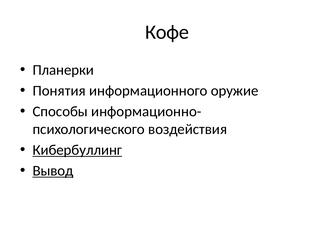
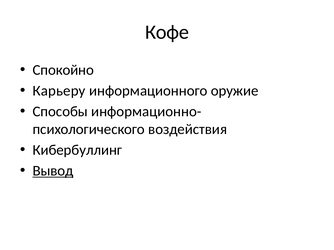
Планерки: Планерки -> Спокойно (63, 70)
Понятия: Понятия -> Карьеру (59, 91)
Кибербуллинг underline: present -> none (77, 150)
